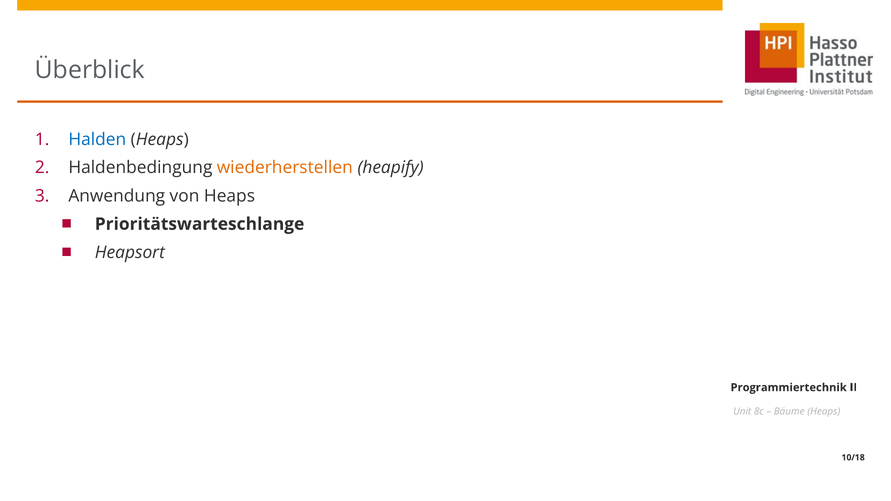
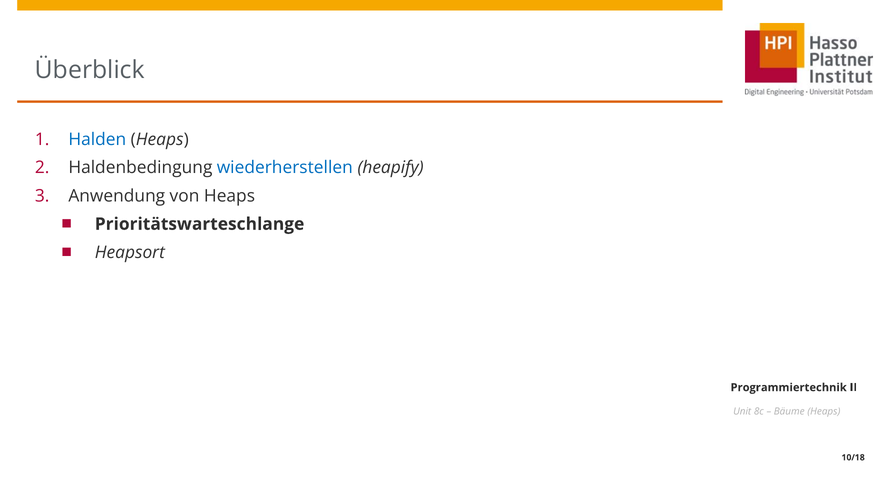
wiederherstellen colour: orange -> blue (285, 168)
